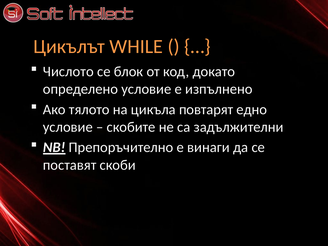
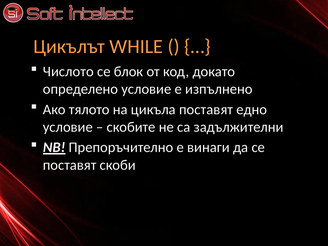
цикъла повтарят: повтарят -> поставят (206, 109)
